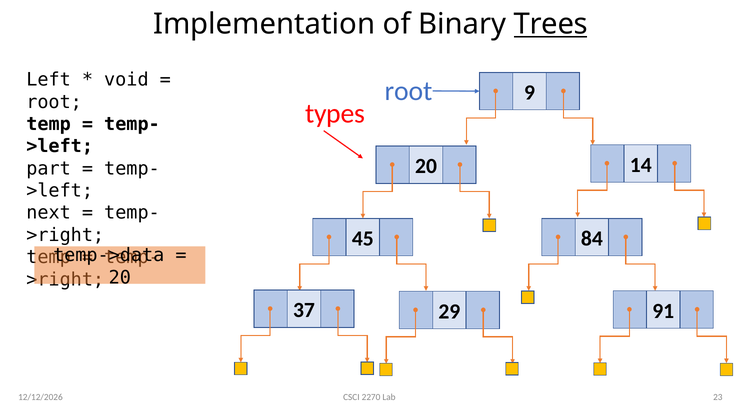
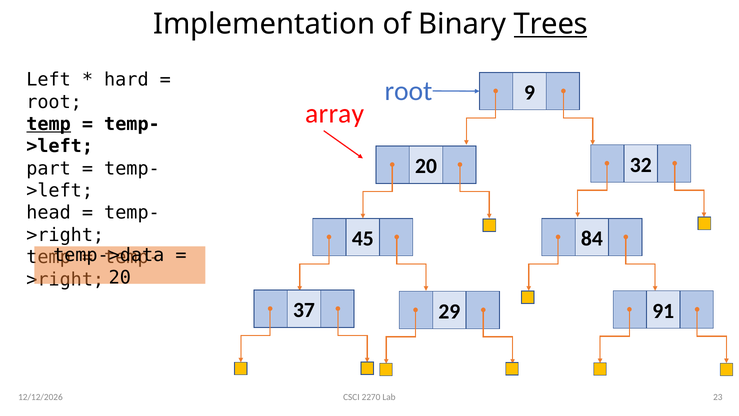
void: void -> hard (126, 80)
types: types -> array (335, 114)
temp underline: none -> present (49, 124)
14: 14 -> 32 (641, 165)
next: next -> head (49, 213)
